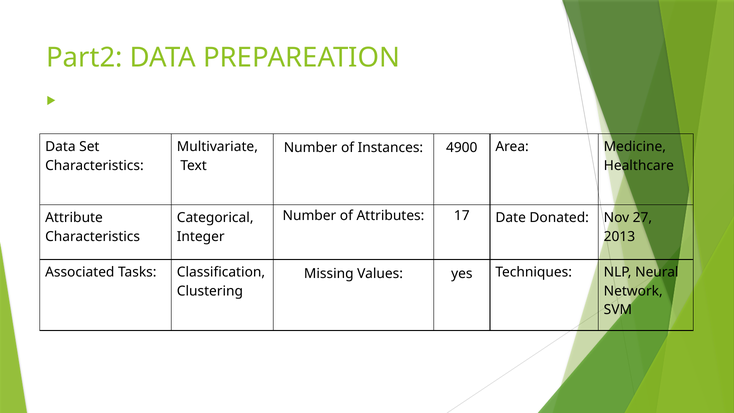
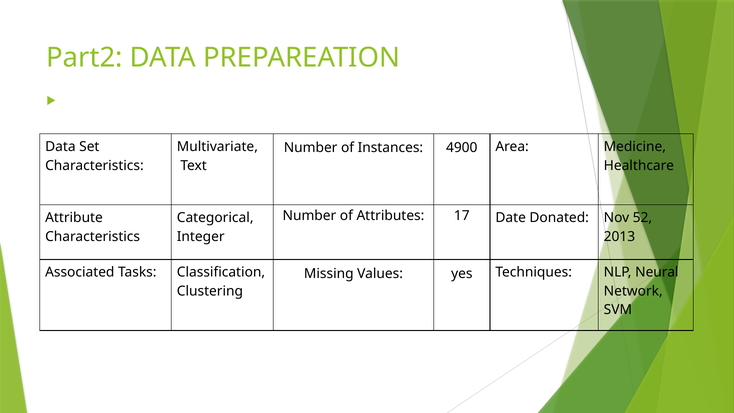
27: 27 -> 52 (642, 218)
